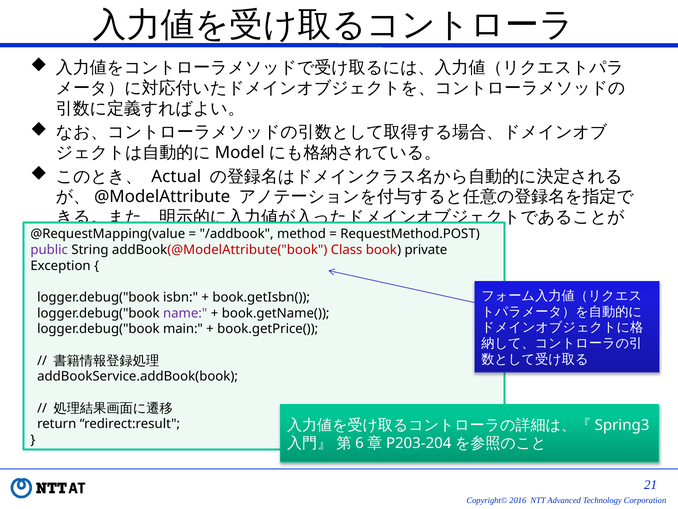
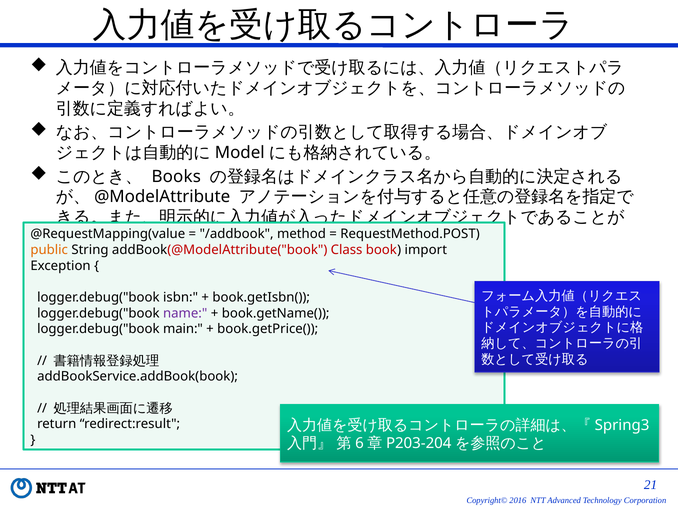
Actual: Actual -> Books (176, 176)
public colour: purple -> orange (49, 250)
private: private -> import (426, 250)
